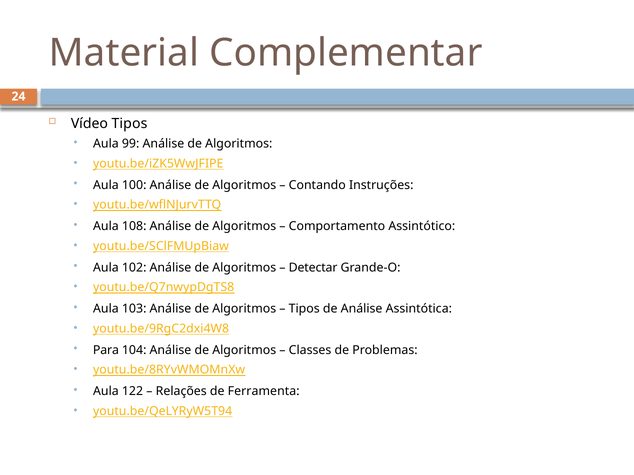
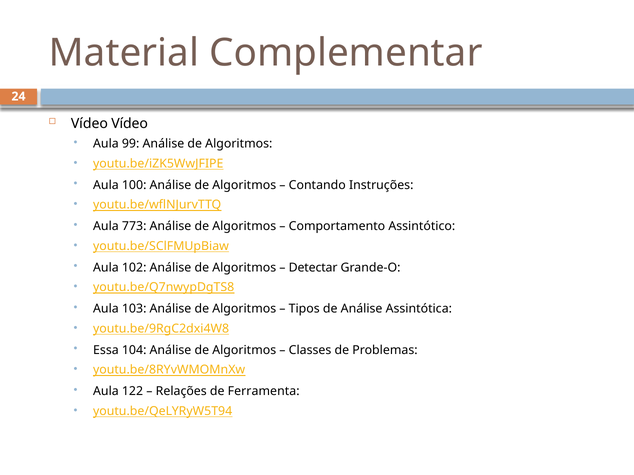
Vídeo Tipos: Tipos -> Vídeo (130, 124)
108: 108 -> 773 (134, 227)
Para: Para -> Essa (106, 350)
